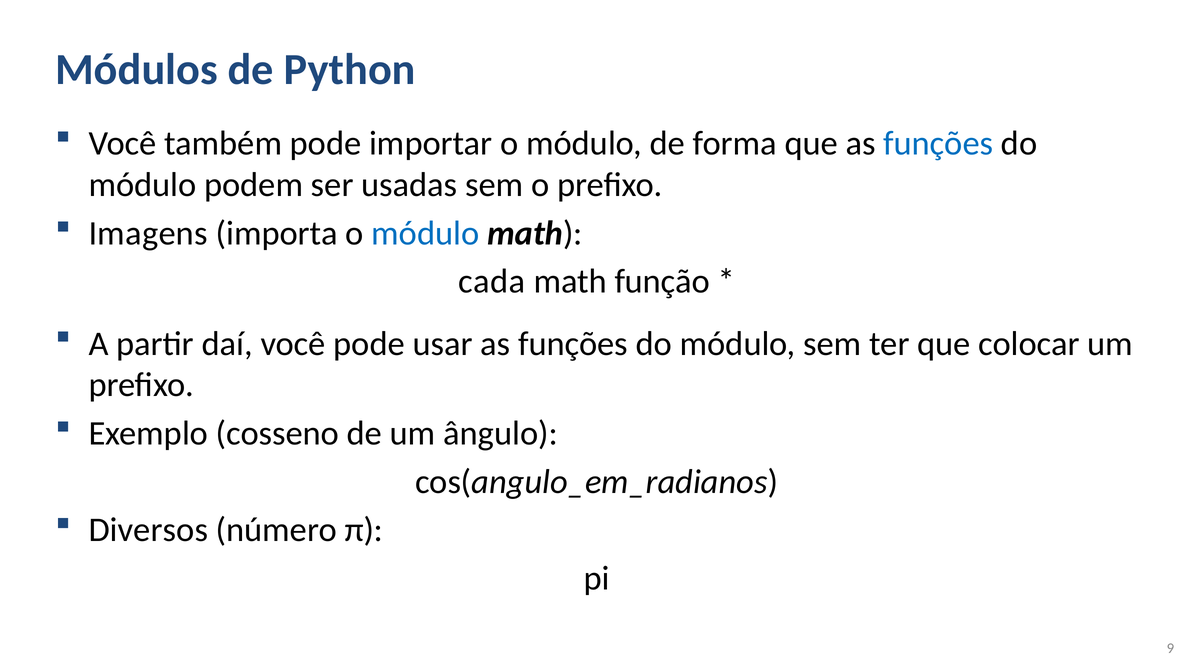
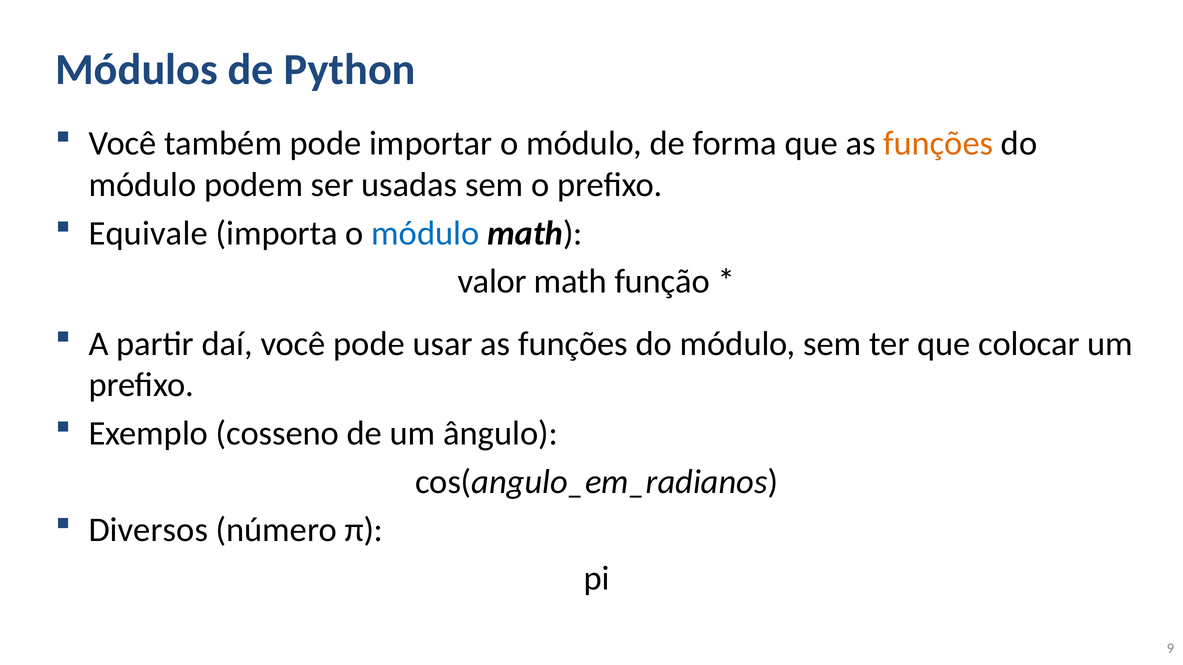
funções colour: blue -> orange (938, 144)
Imagens: Imagens -> Equivale (148, 233)
cada: cada -> valor (492, 282)
